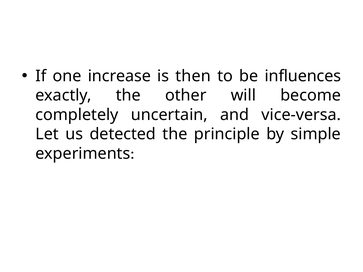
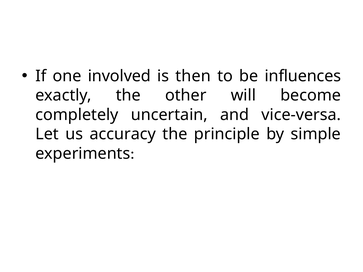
increase: increase -> involved (119, 76)
detected: detected -> accuracy (123, 134)
